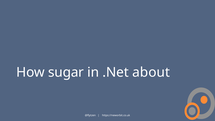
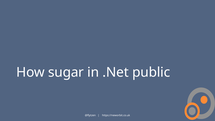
about: about -> public (151, 72)
